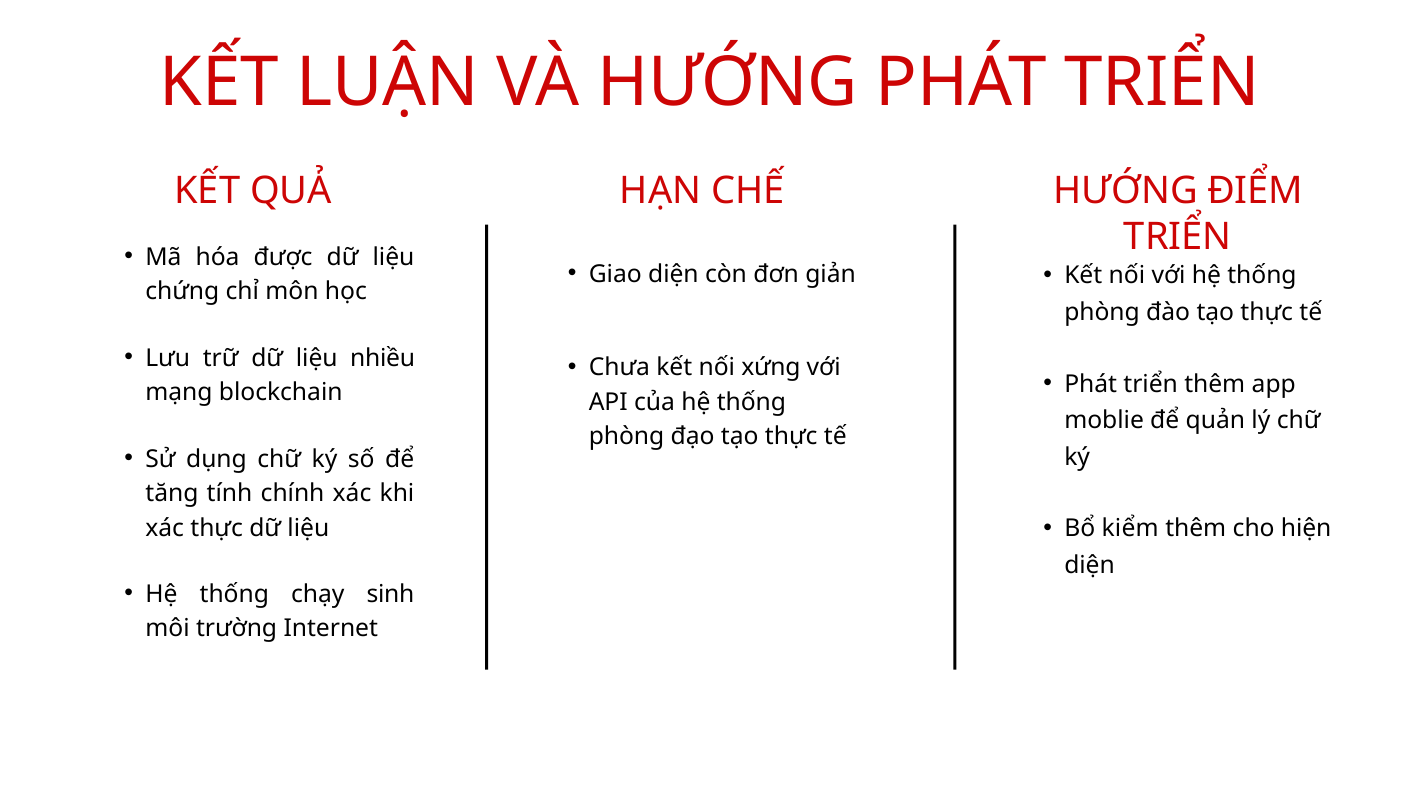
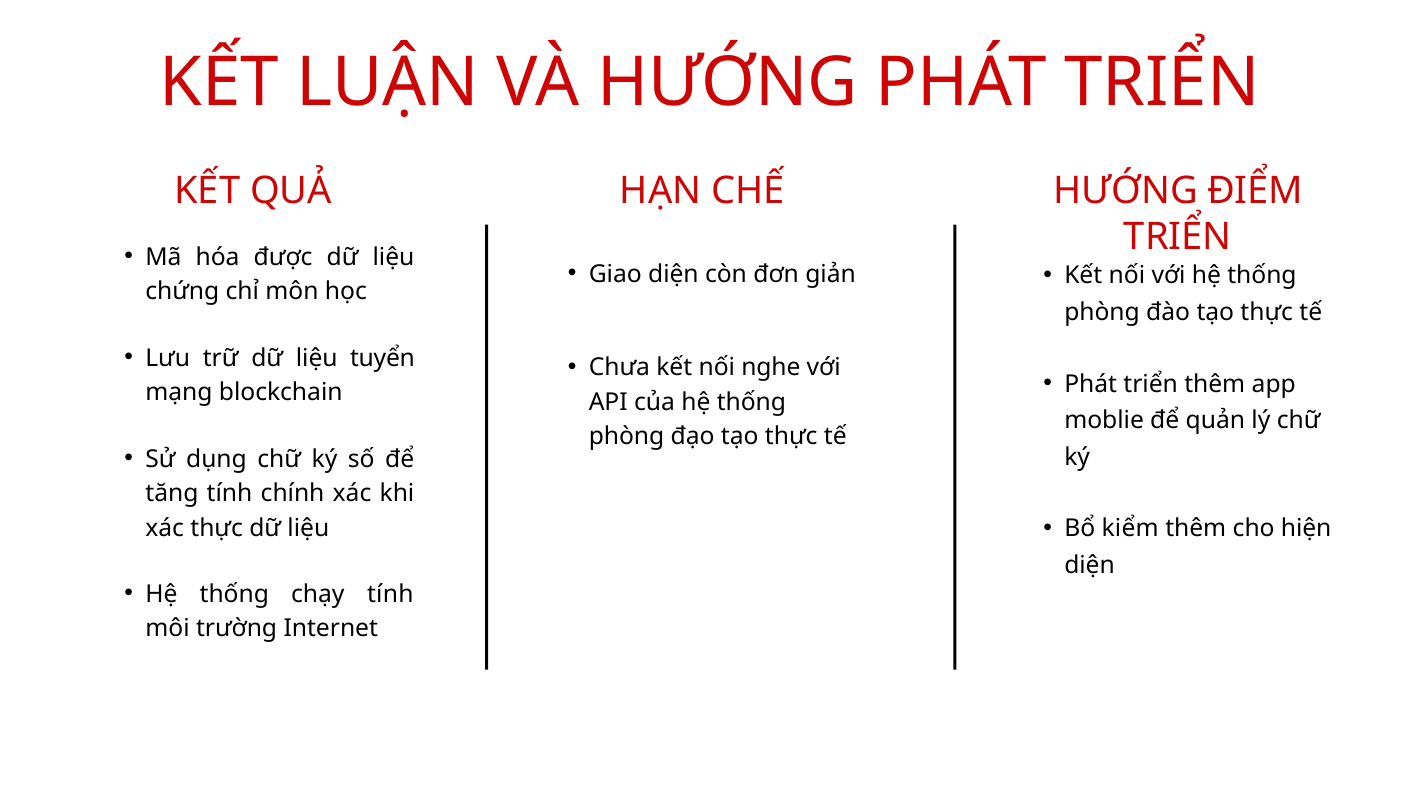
nhiều: nhiều -> tuyển (383, 358)
xứng: xứng -> nghe (771, 368)
chạy sinh: sinh -> tính (390, 594)
